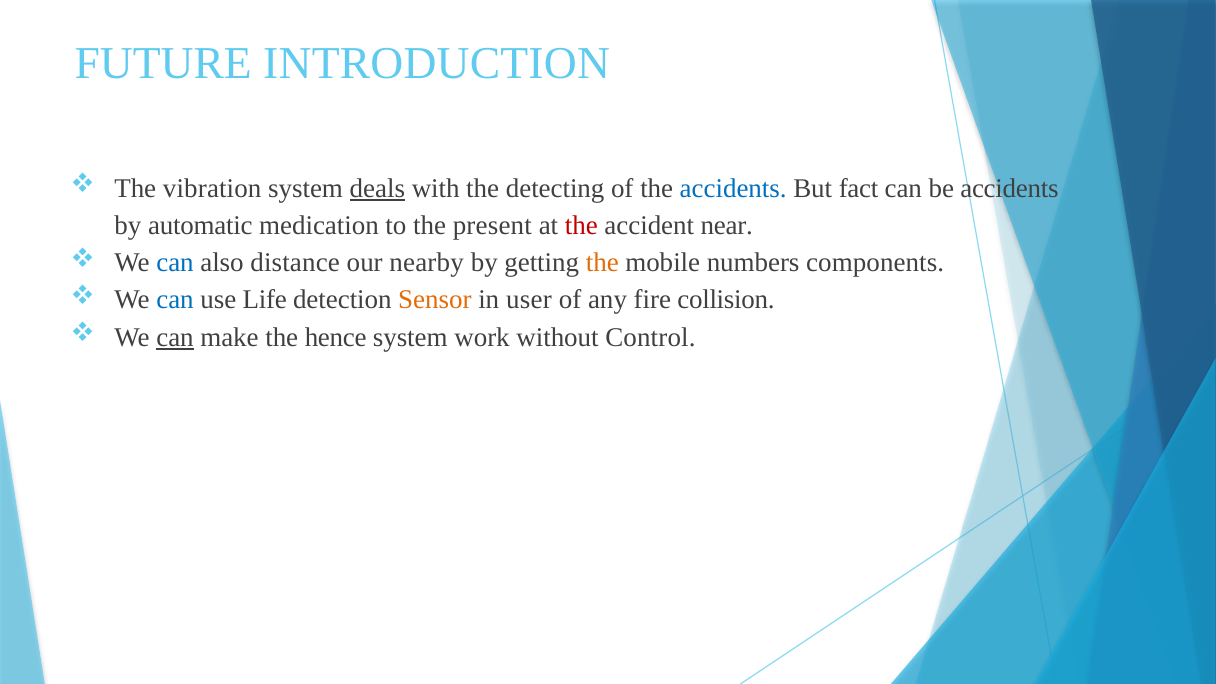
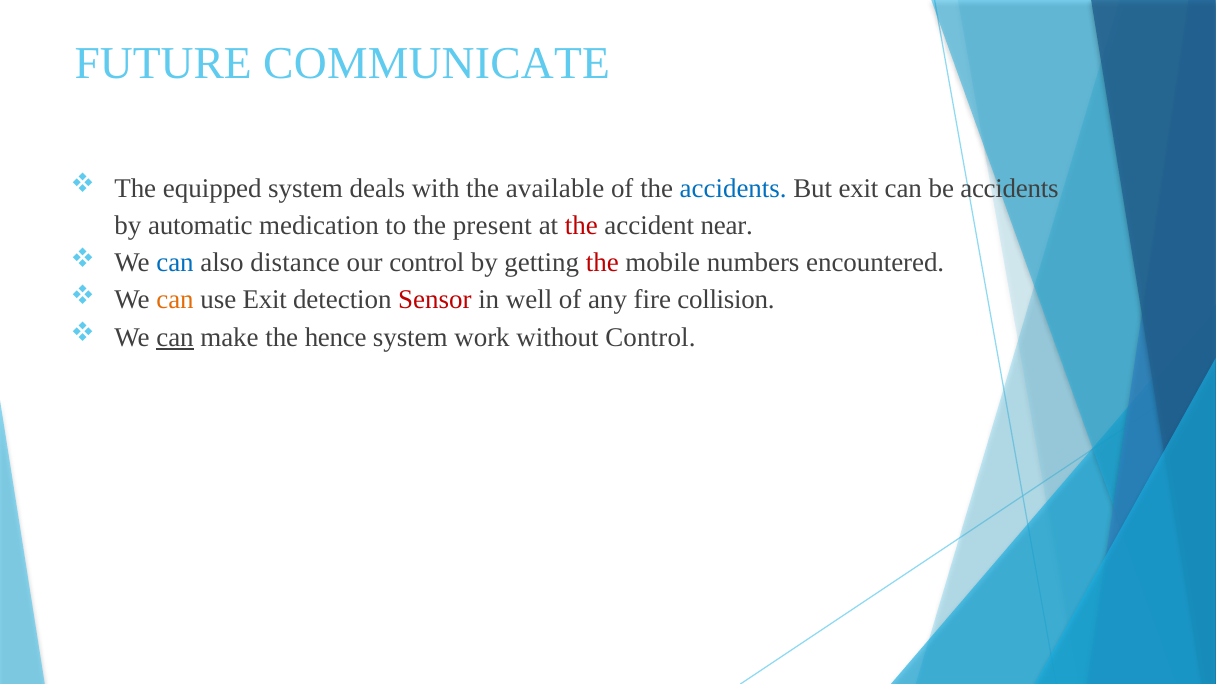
INTRODUCTION: INTRODUCTION -> COMMUNICATE (437, 64)
vibration: vibration -> equipped (212, 188)
deals underline: present -> none (377, 188)
detecting: detecting -> available (555, 188)
But fact: fact -> exit (859, 188)
our nearby: nearby -> control (427, 263)
the colour: orange -> red (602, 263)
components: components -> encountered (875, 263)
can colour: blue -> orange (175, 300)
use Life: Life -> Exit (265, 300)
Sensor colour: orange -> red (435, 300)
user: user -> well (529, 300)
